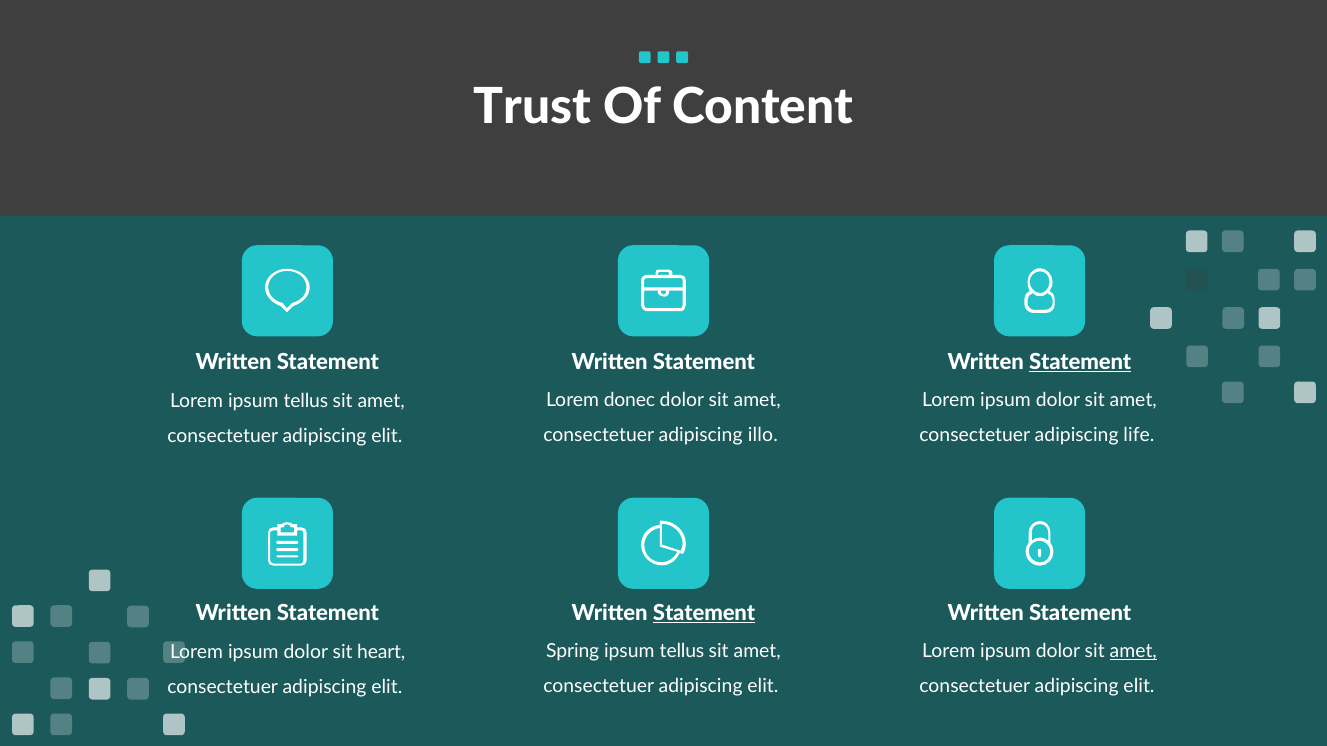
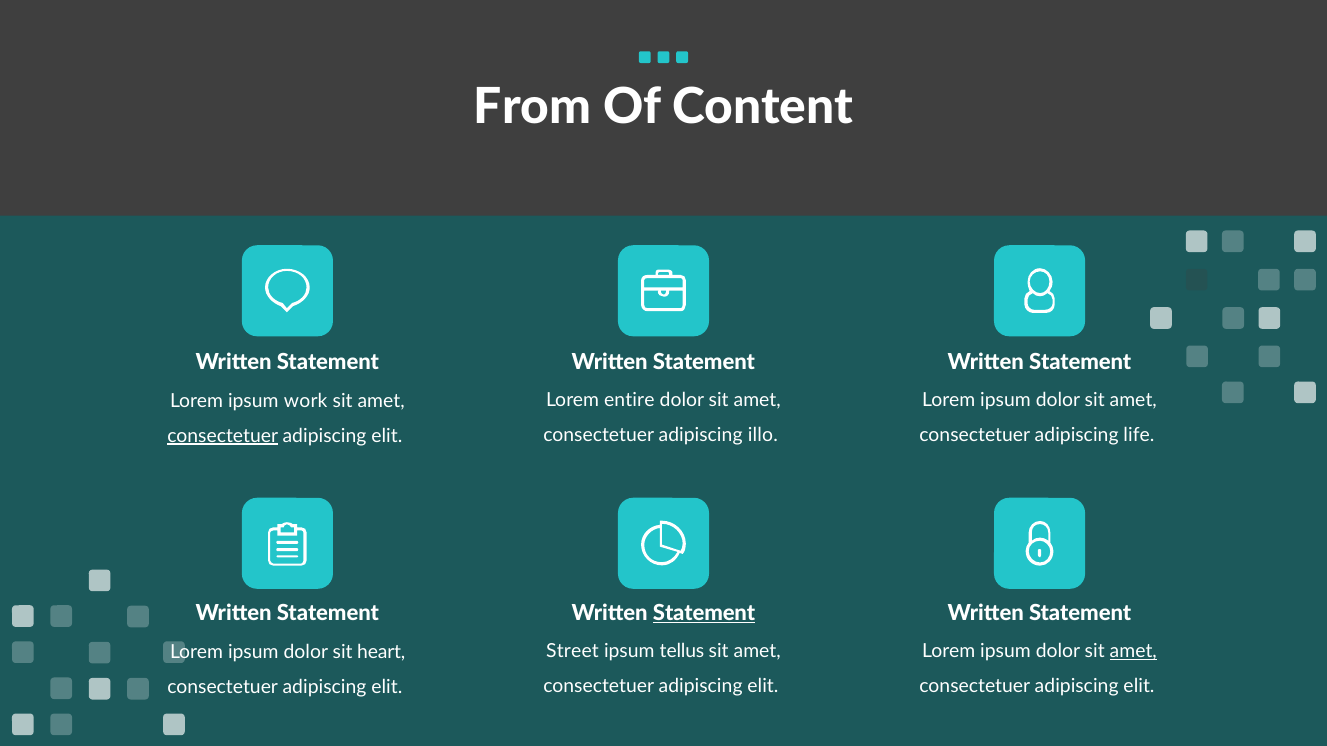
Trust: Trust -> From (533, 107)
Statement underline: present -> none (1080, 362)
donec: donec -> entire (629, 401)
Lorem ipsum tellus: tellus -> work (306, 401)
consectetuer underline: none -> present (223, 436)
Spring: Spring -> Street (573, 652)
